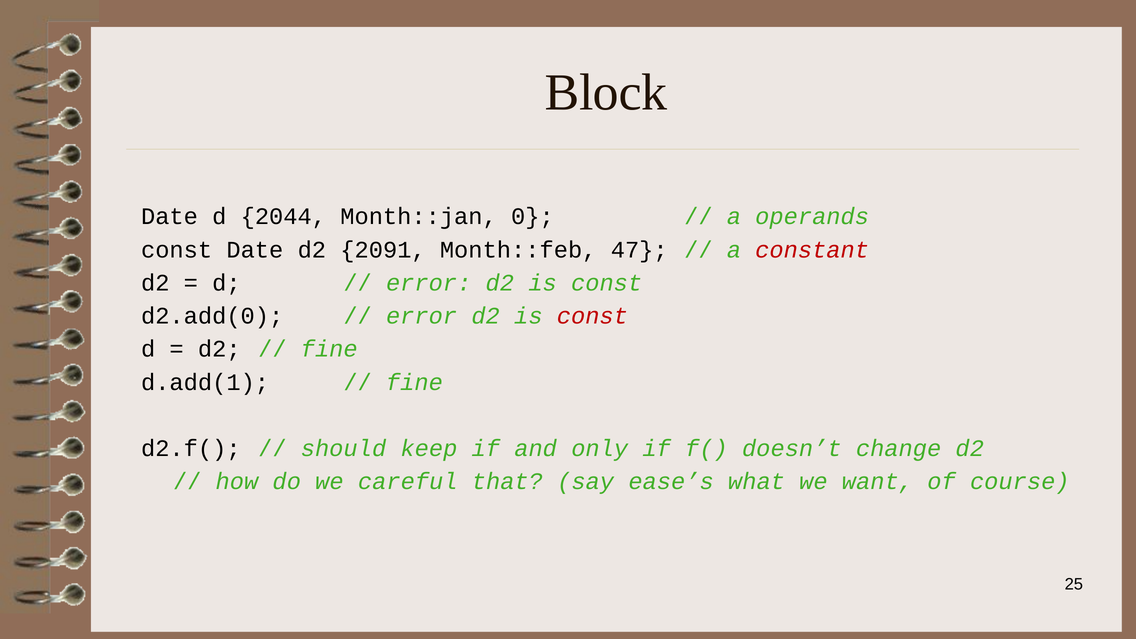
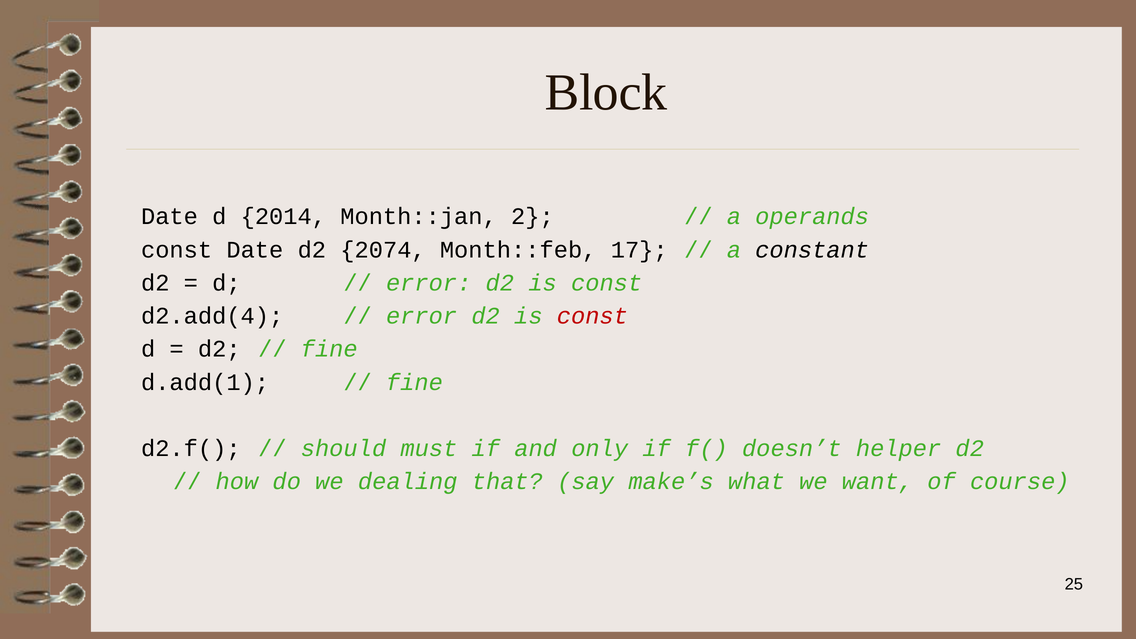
2044: 2044 -> 2014 (283, 217)
0: 0 -> 2 (532, 217)
2091: 2091 -> 2074 (383, 250)
47: 47 -> 17 (639, 250)
constant colour: red -> black (812, 250)
d2.add(0: d2.add(0 -> d2.add(4 (212, 316)
keep: keep -> must (429, 449)
change: change -> helper (899, 449)
careful: careful -> dealing (408, 482)
ease’s: ease’s -> make’s (671, 482)
